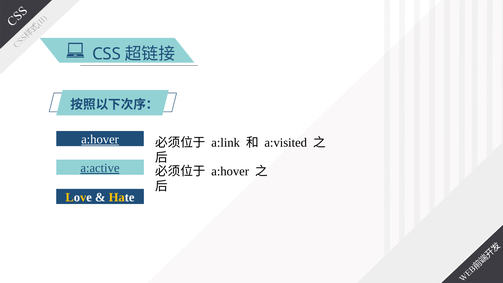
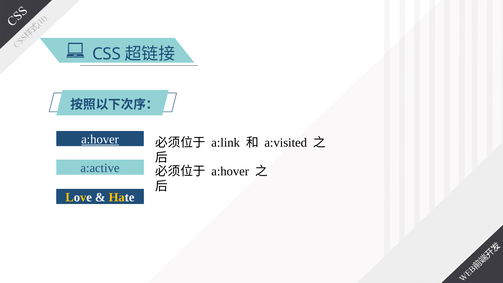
a:active underline: present -> none (100, 168)
